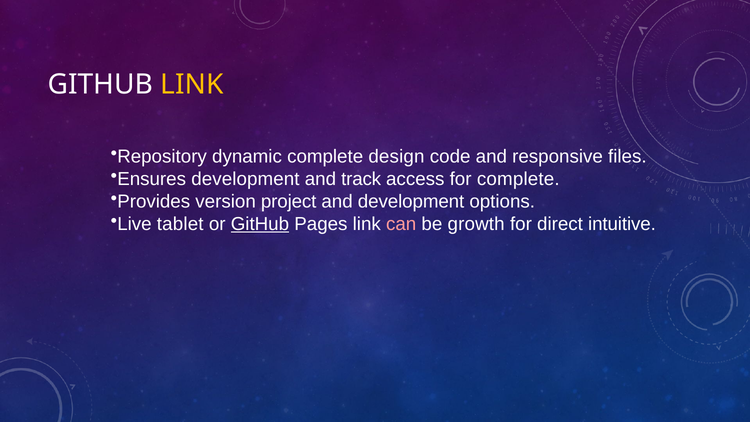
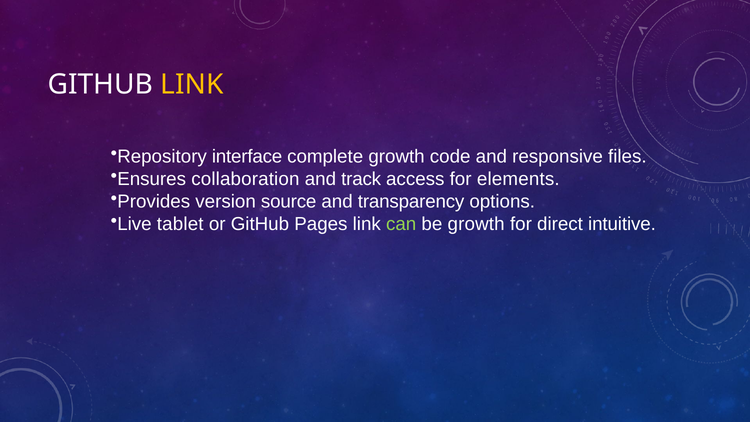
dynamic: dynamic -> interface (247, 156)
complete design: design -> growth (397, 156)
Ensures development: development -> collaboration (245, 179)
for complete: complete -> elements (518, 179)
project: project -> source (289, 201)
and development: development -> transparency (411, 201)
GitHub underline: present -> none (260, 224)
can colour: pink -> light green (401, 224)
